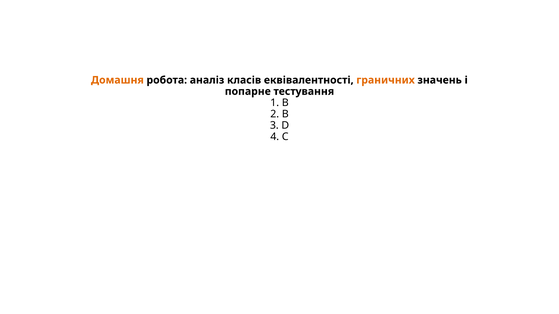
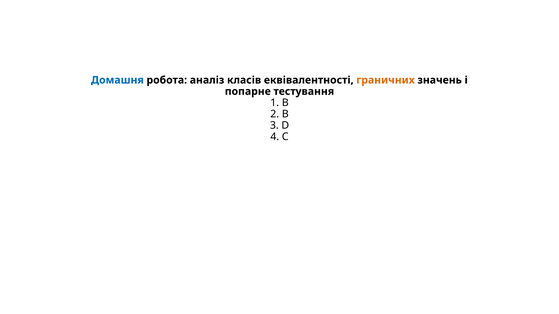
Домашня colour: orange -> blue (117, 80)
